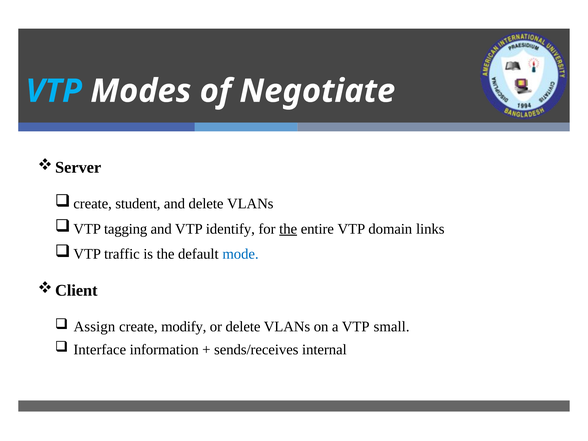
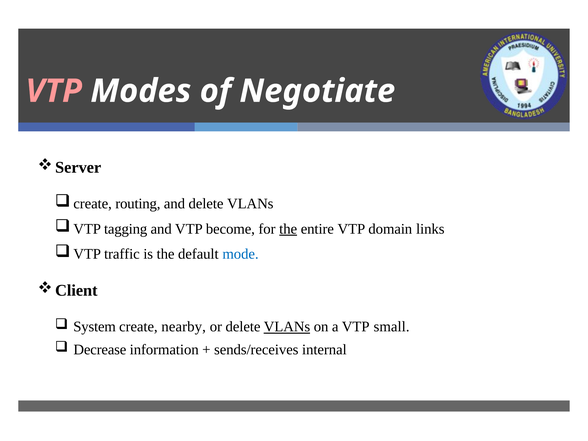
VTP colour: light blue -> pink (54, 91)
student: student -> routing (138, 204)
identify: identify -> become (230, 229)
Assign: Assign -> System (95, 327)
modify: modify -> nearby (184, 327)
VLANs underline: none -> present (287, 327)
Interface: Interface -> Decrease (100, 350)
